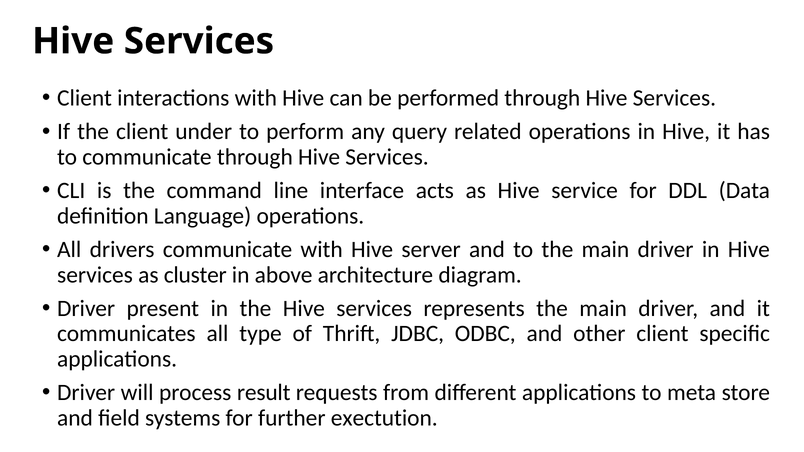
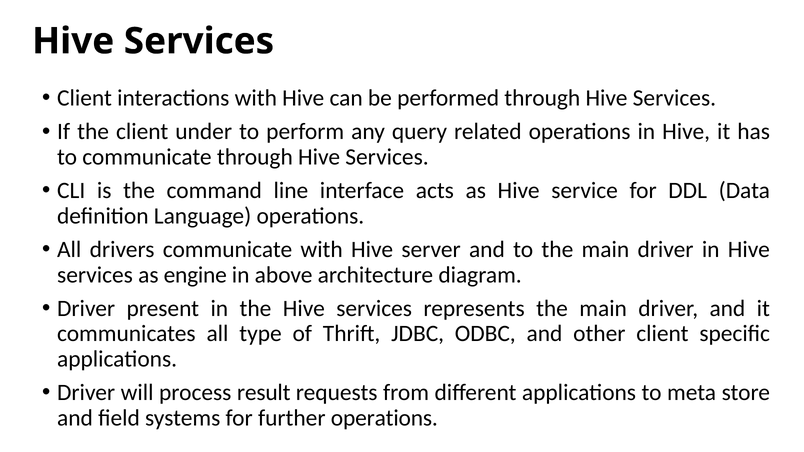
cluster: cluster -> engine (195, 275)
further exectution: exectution -> operations (384, 418)
